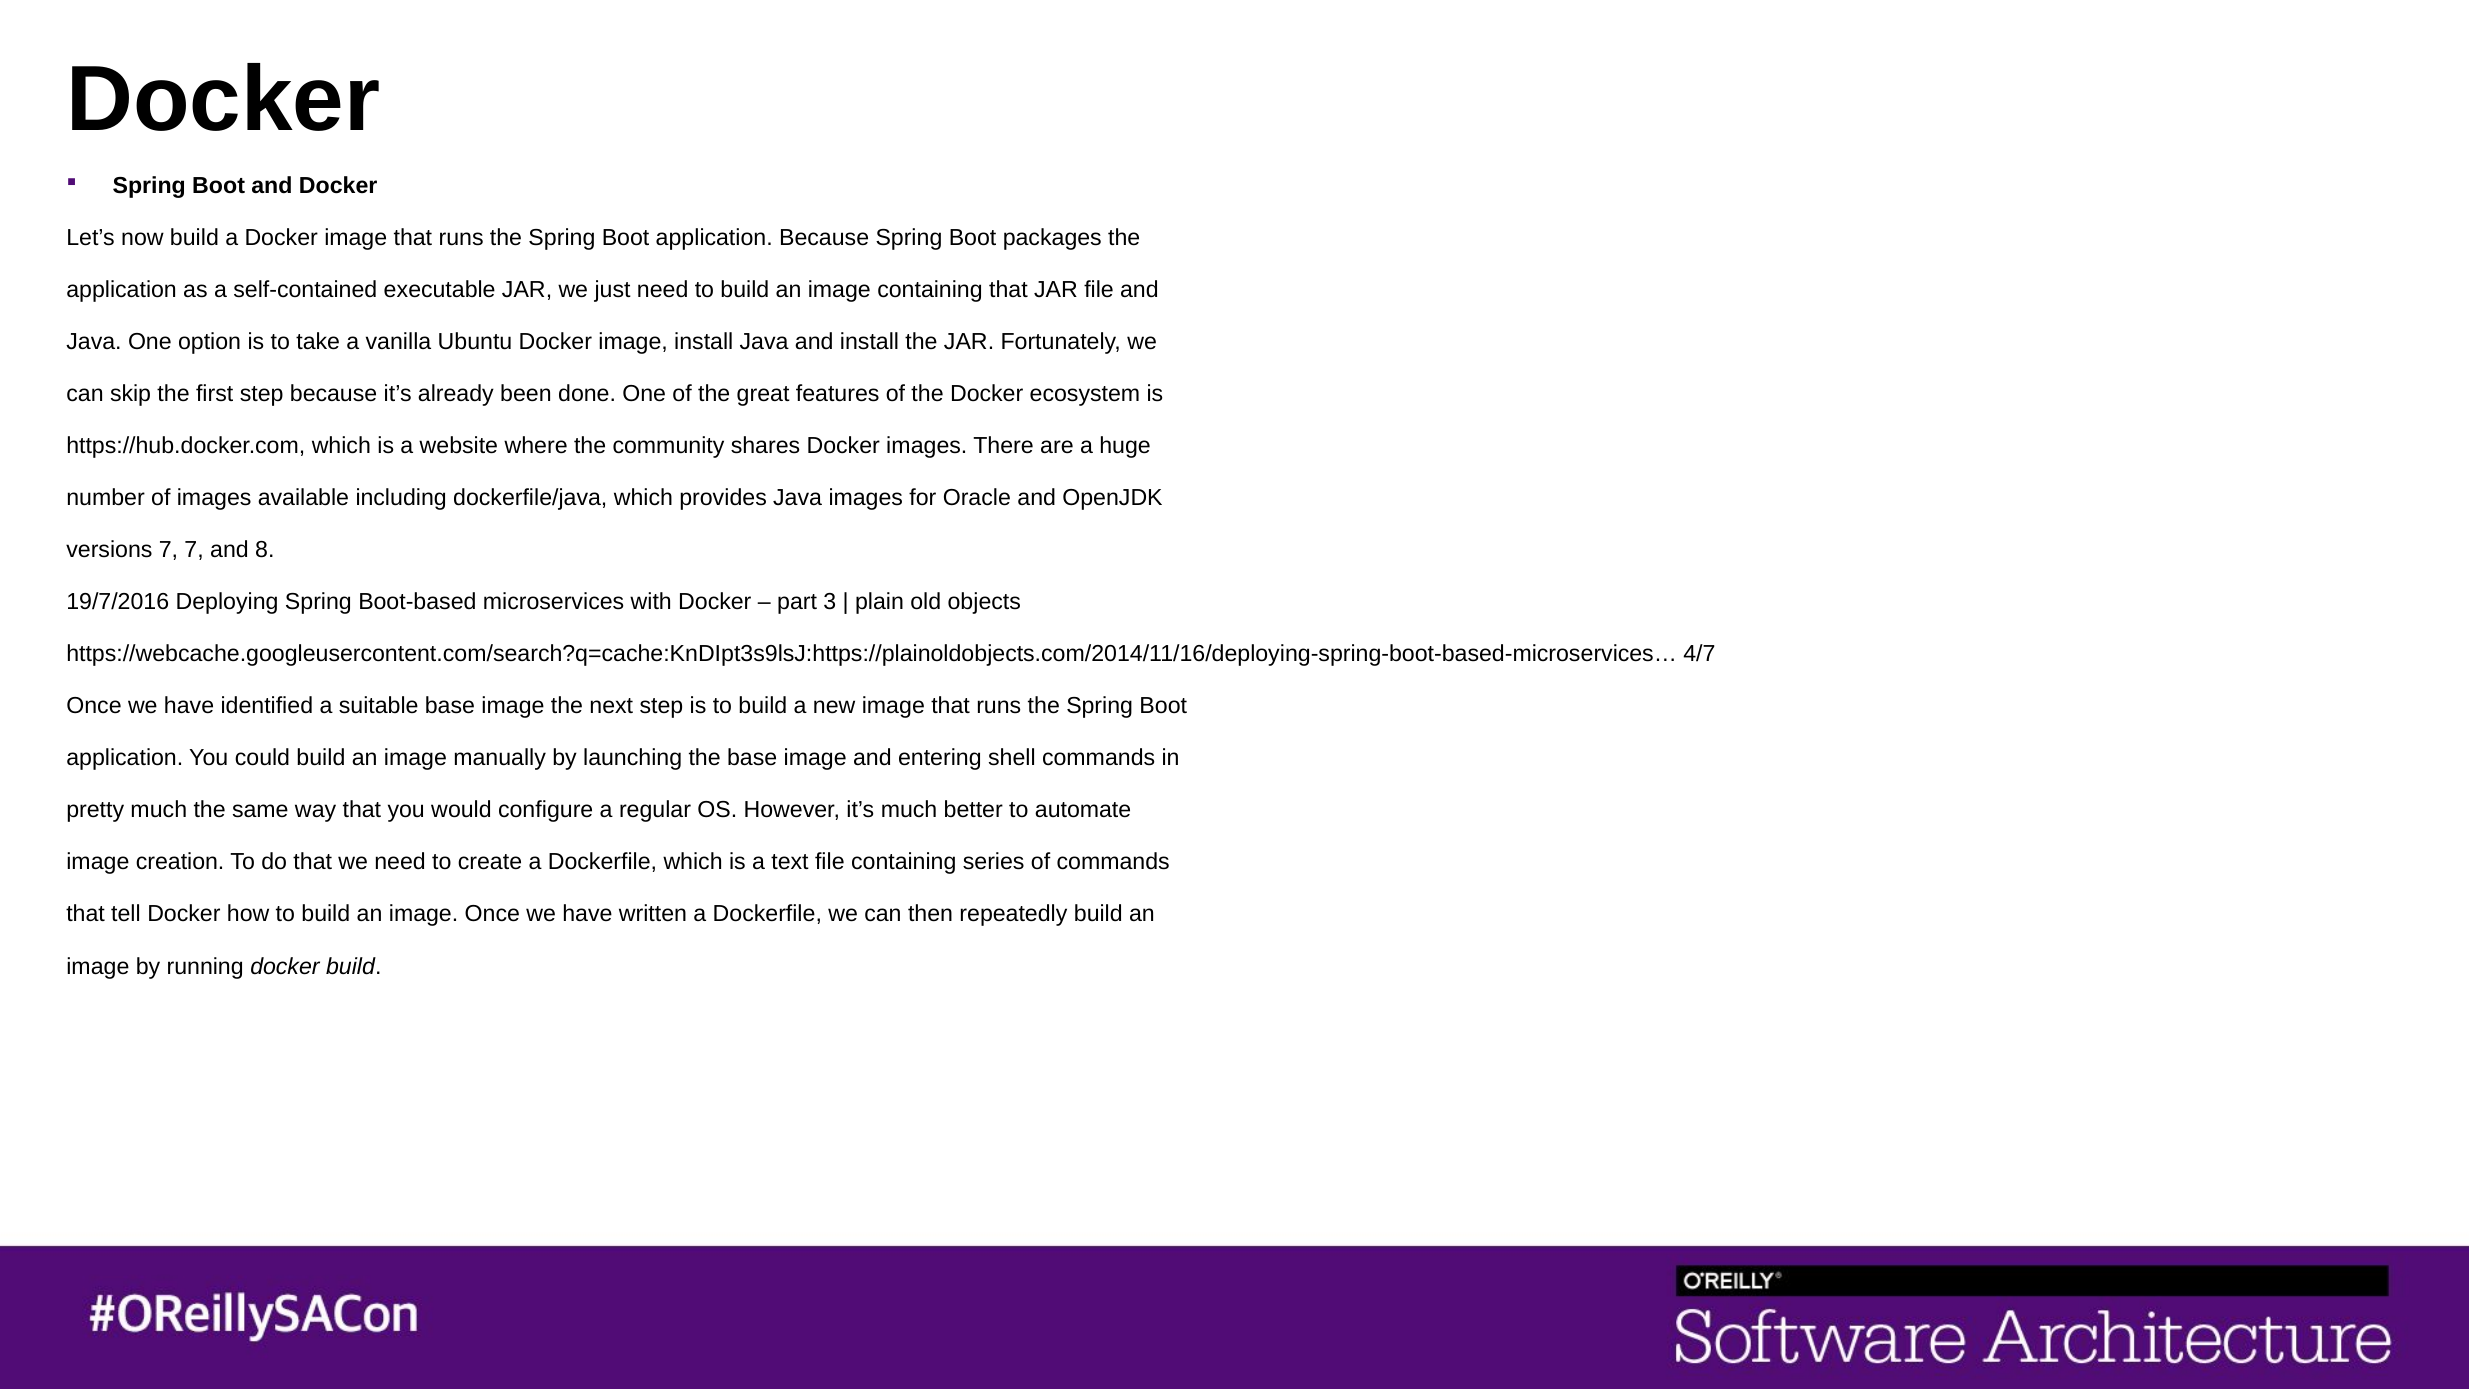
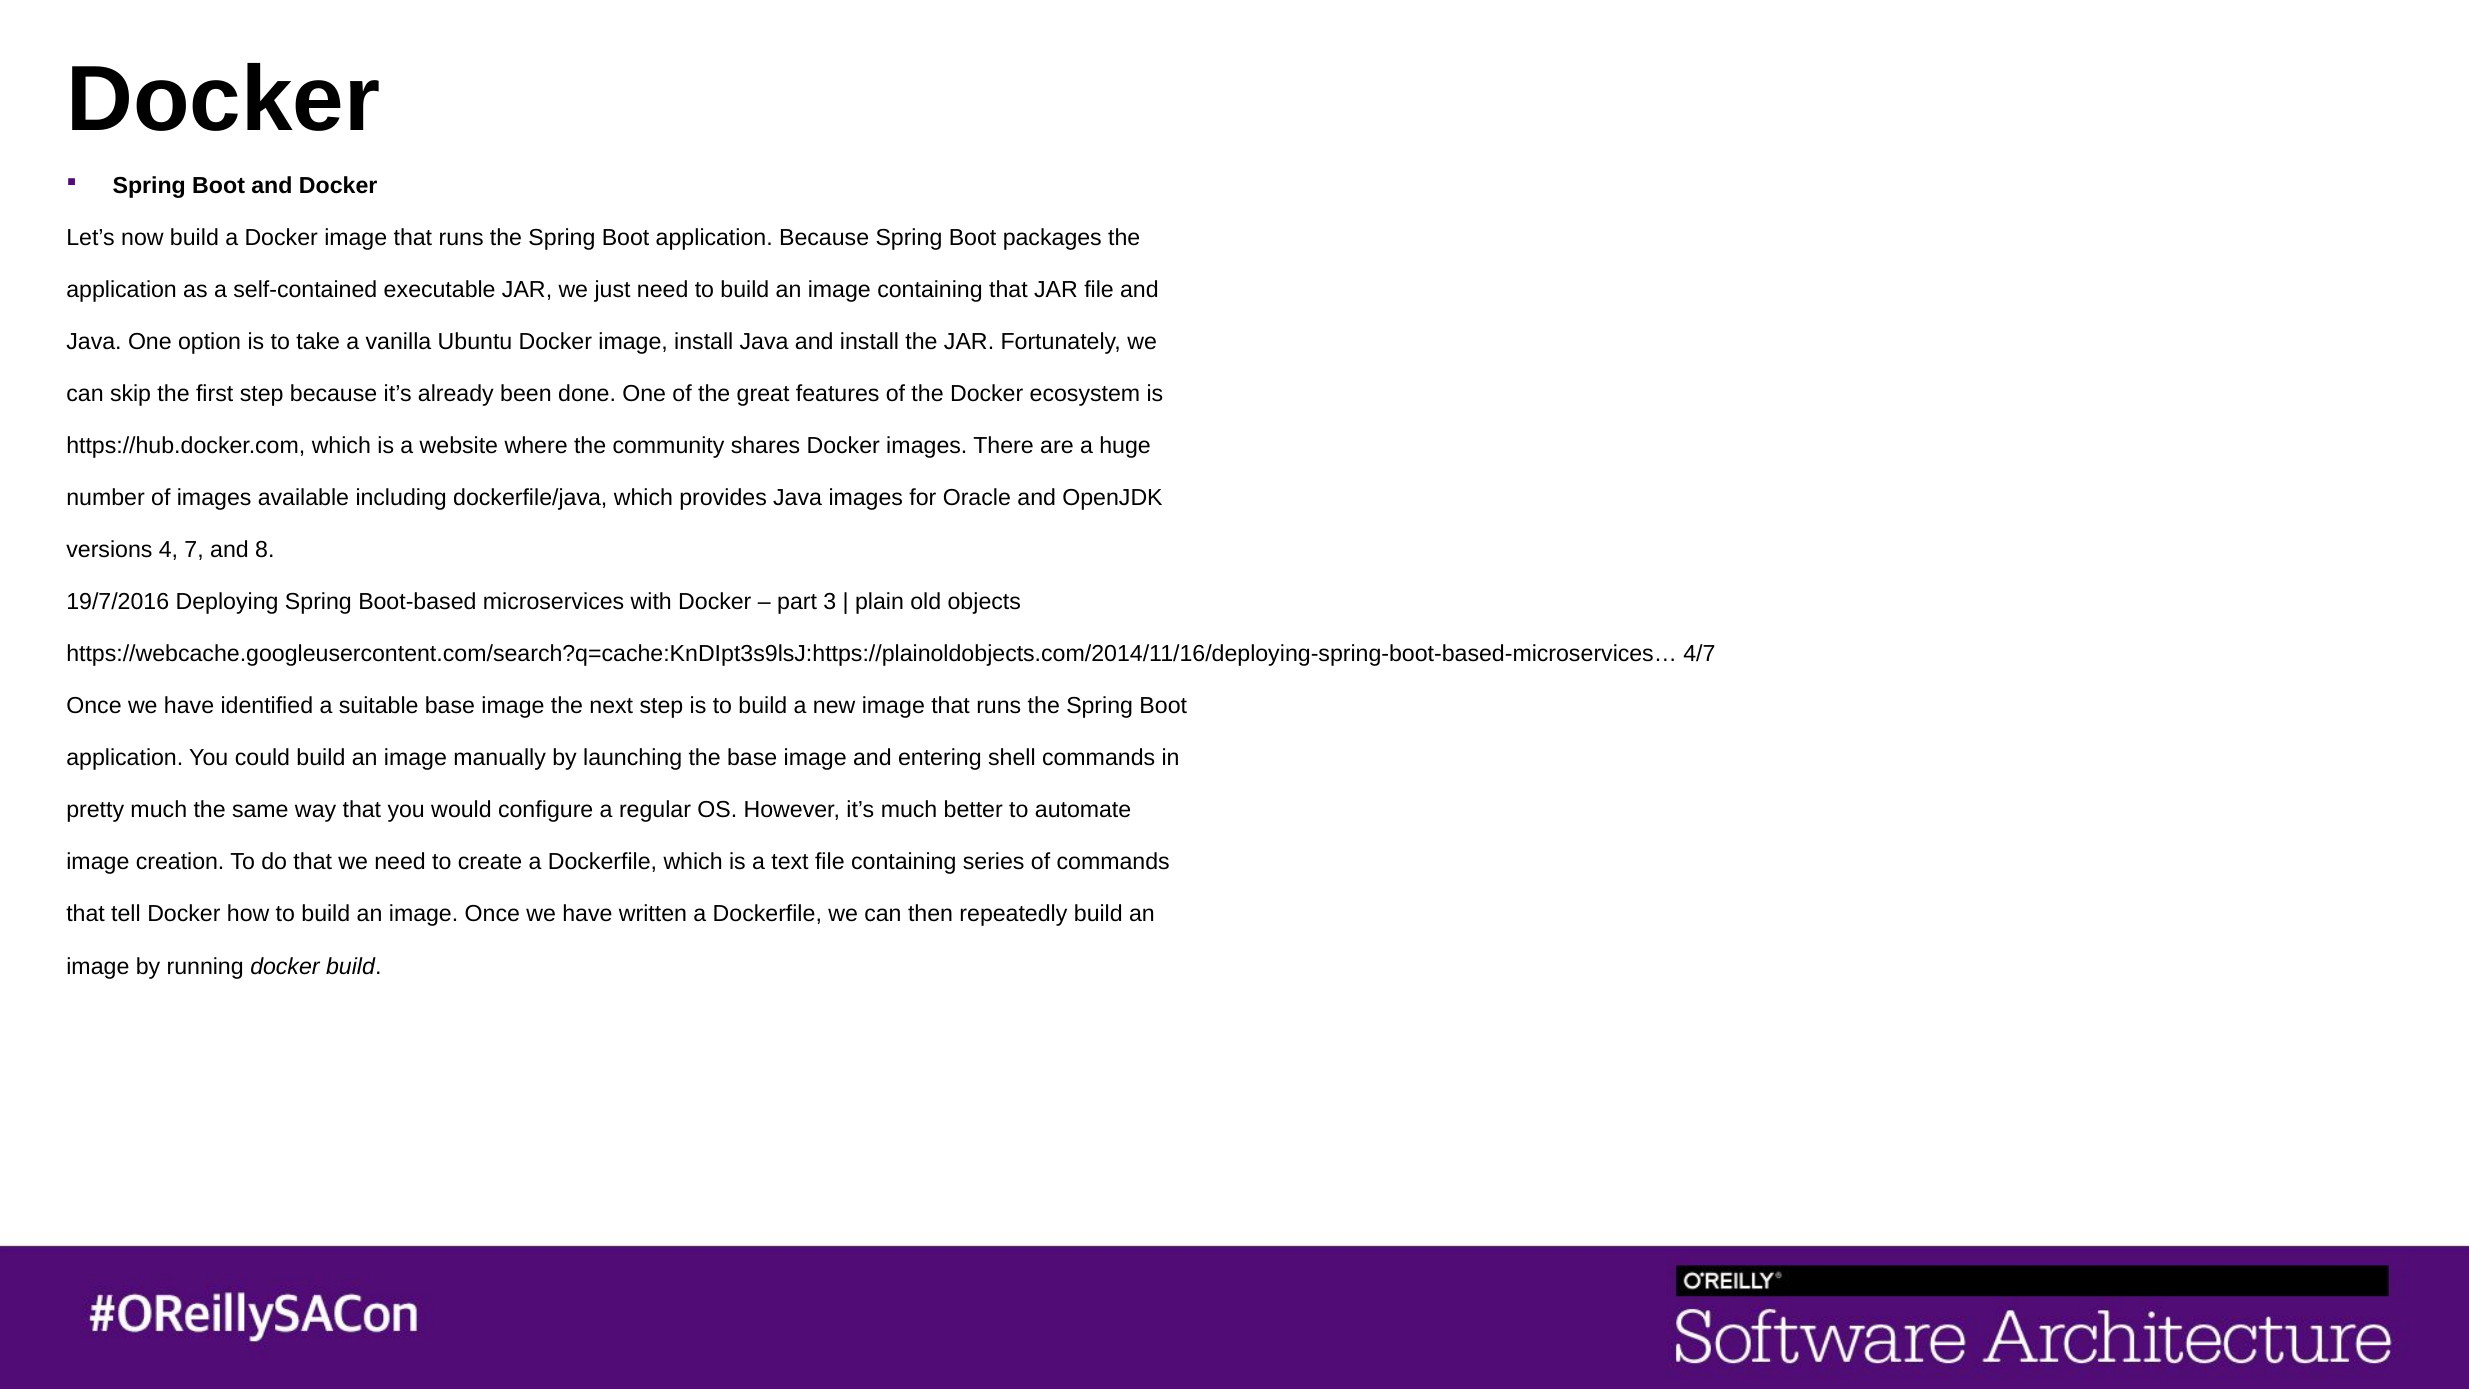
versions 7: 7 -> 4 (168, 550)
